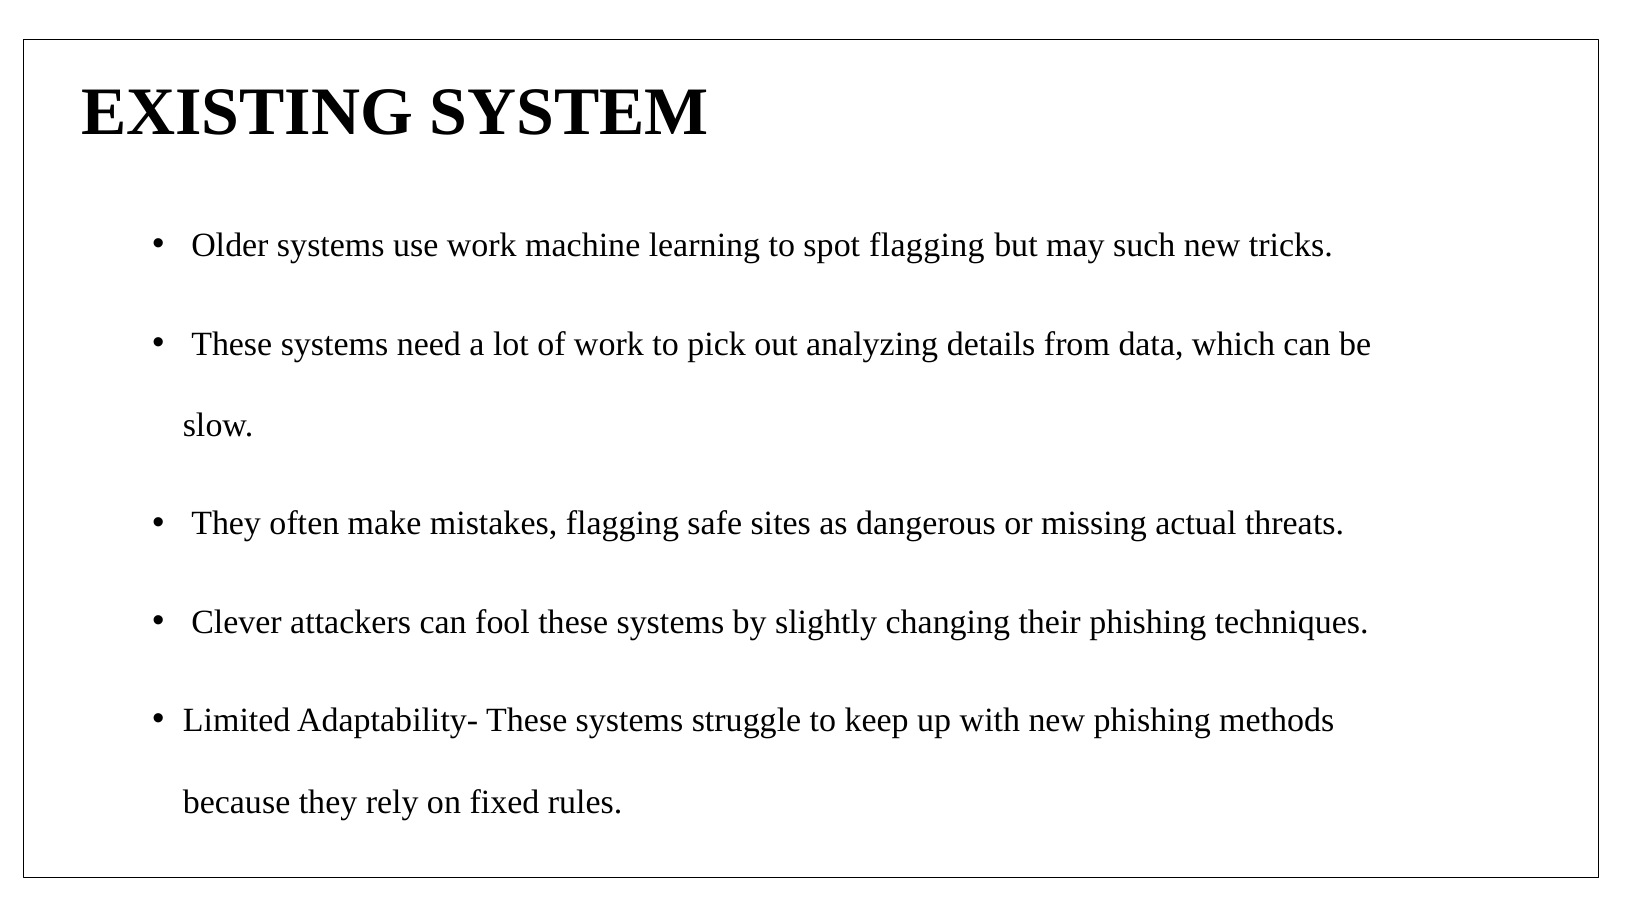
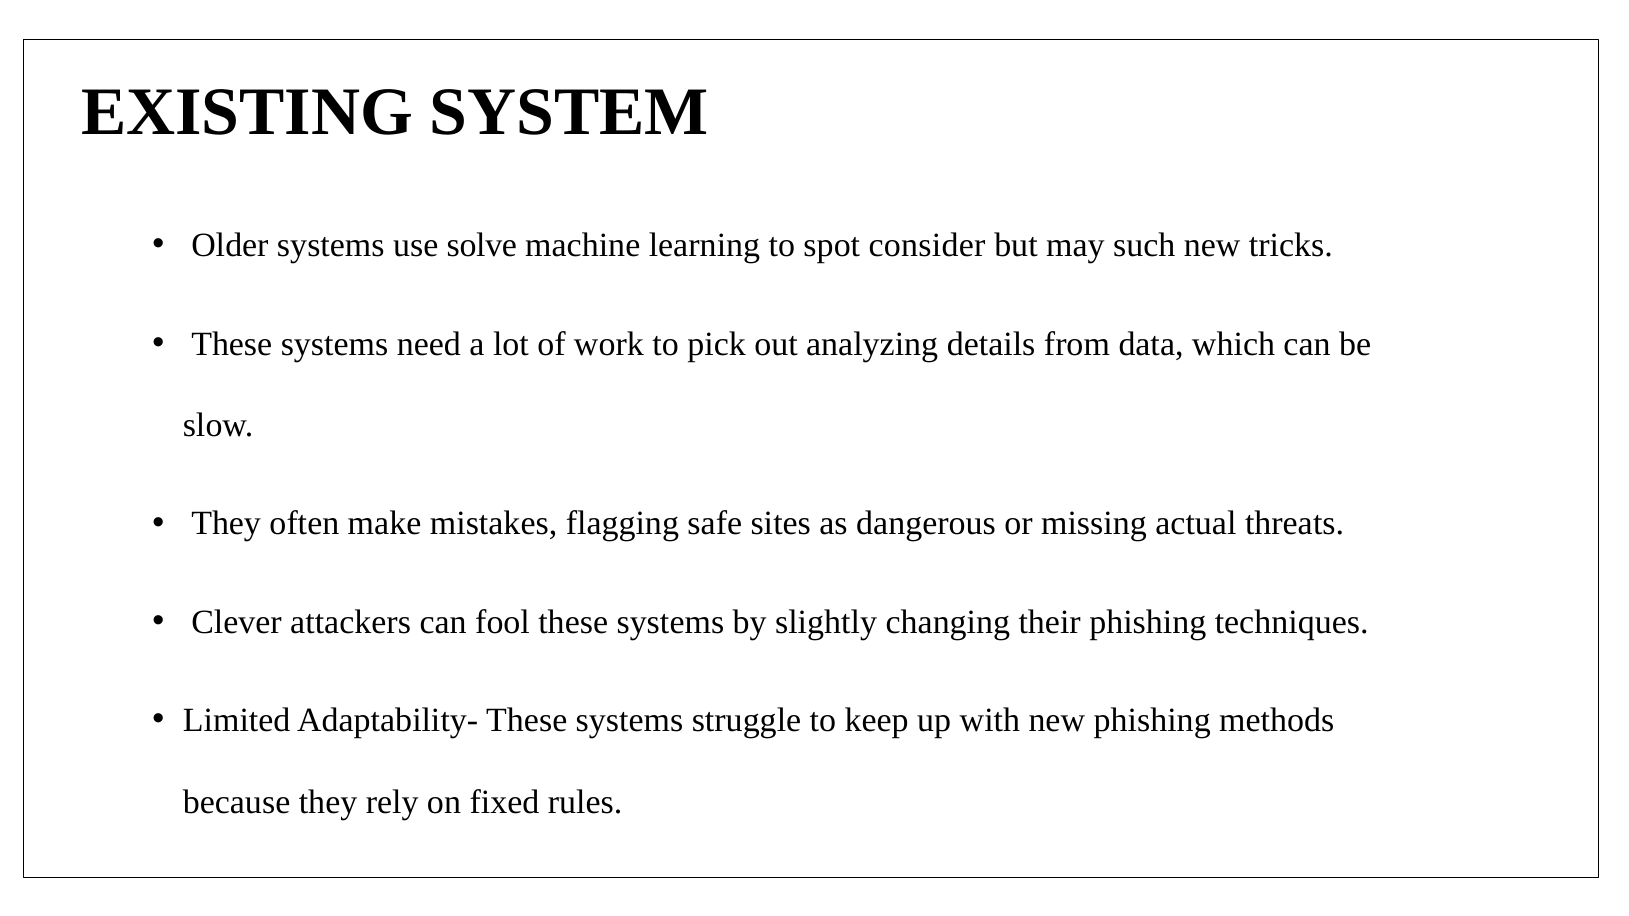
use work: work -> solve (482, 246)
spot flagging: flagging -> consider (927, 246)
